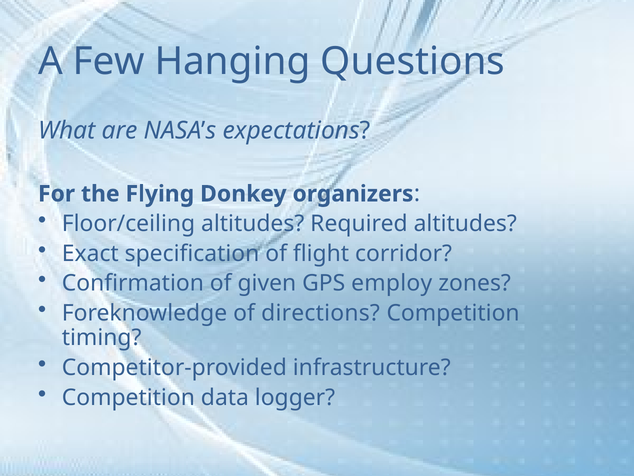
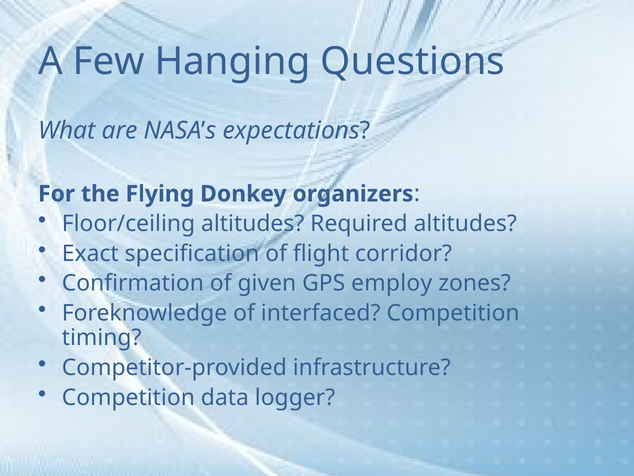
directions: directions -> interfaced (321, 313)
